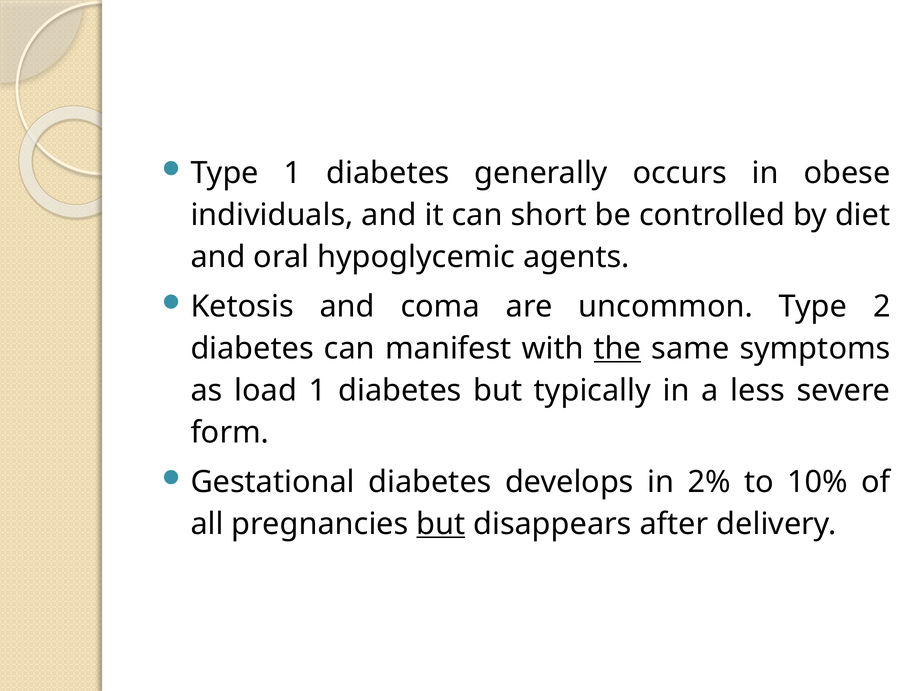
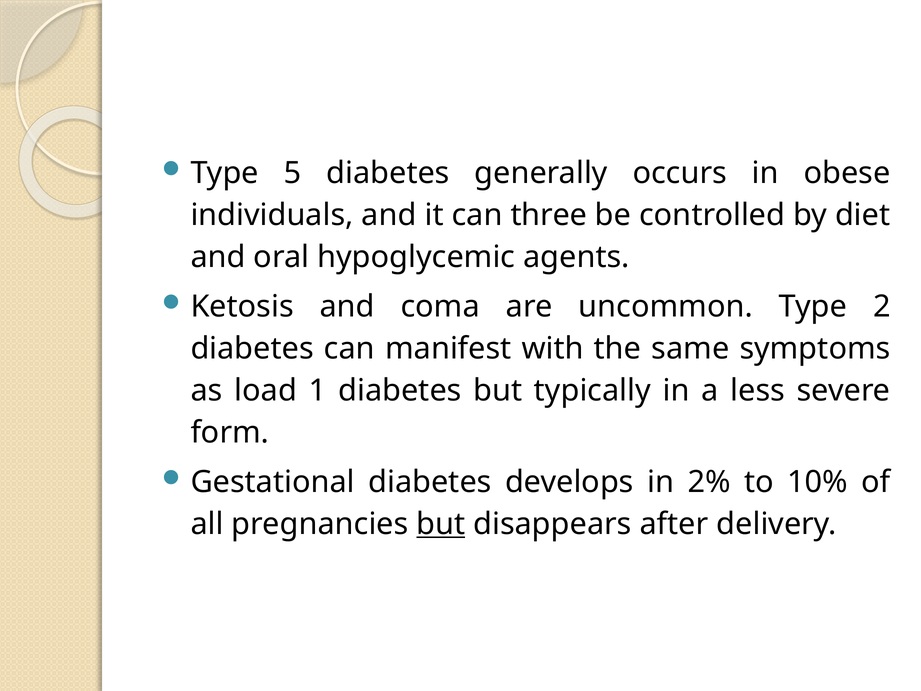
Type 1: 1 -> 5 (293, 173)
short: short -> three (549, 215)
the underline: present -> none (618, 348)
